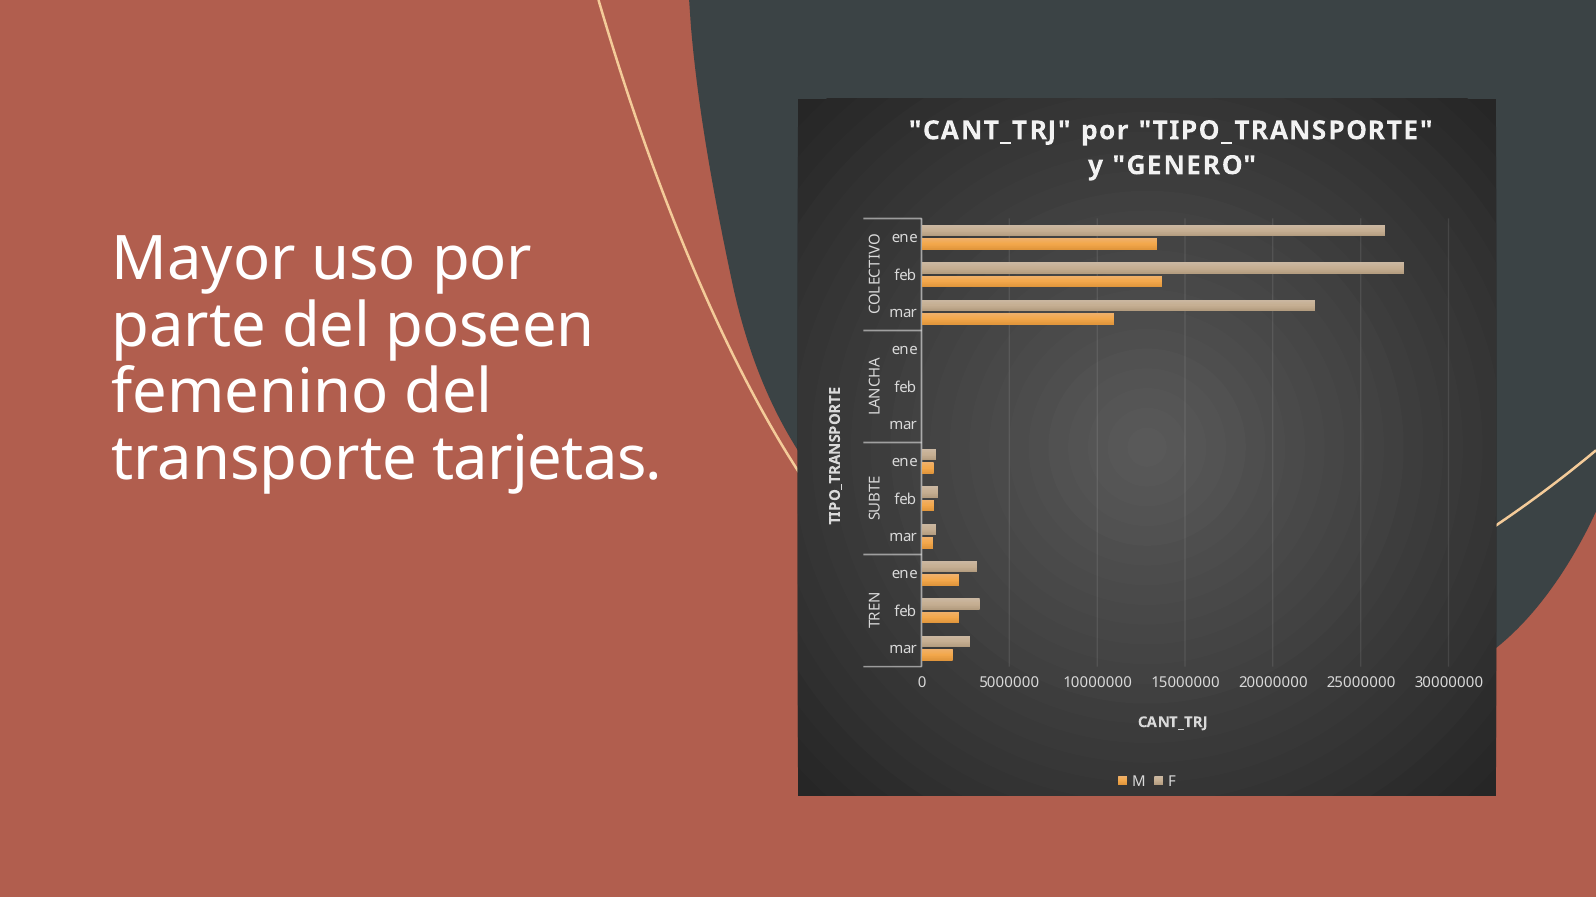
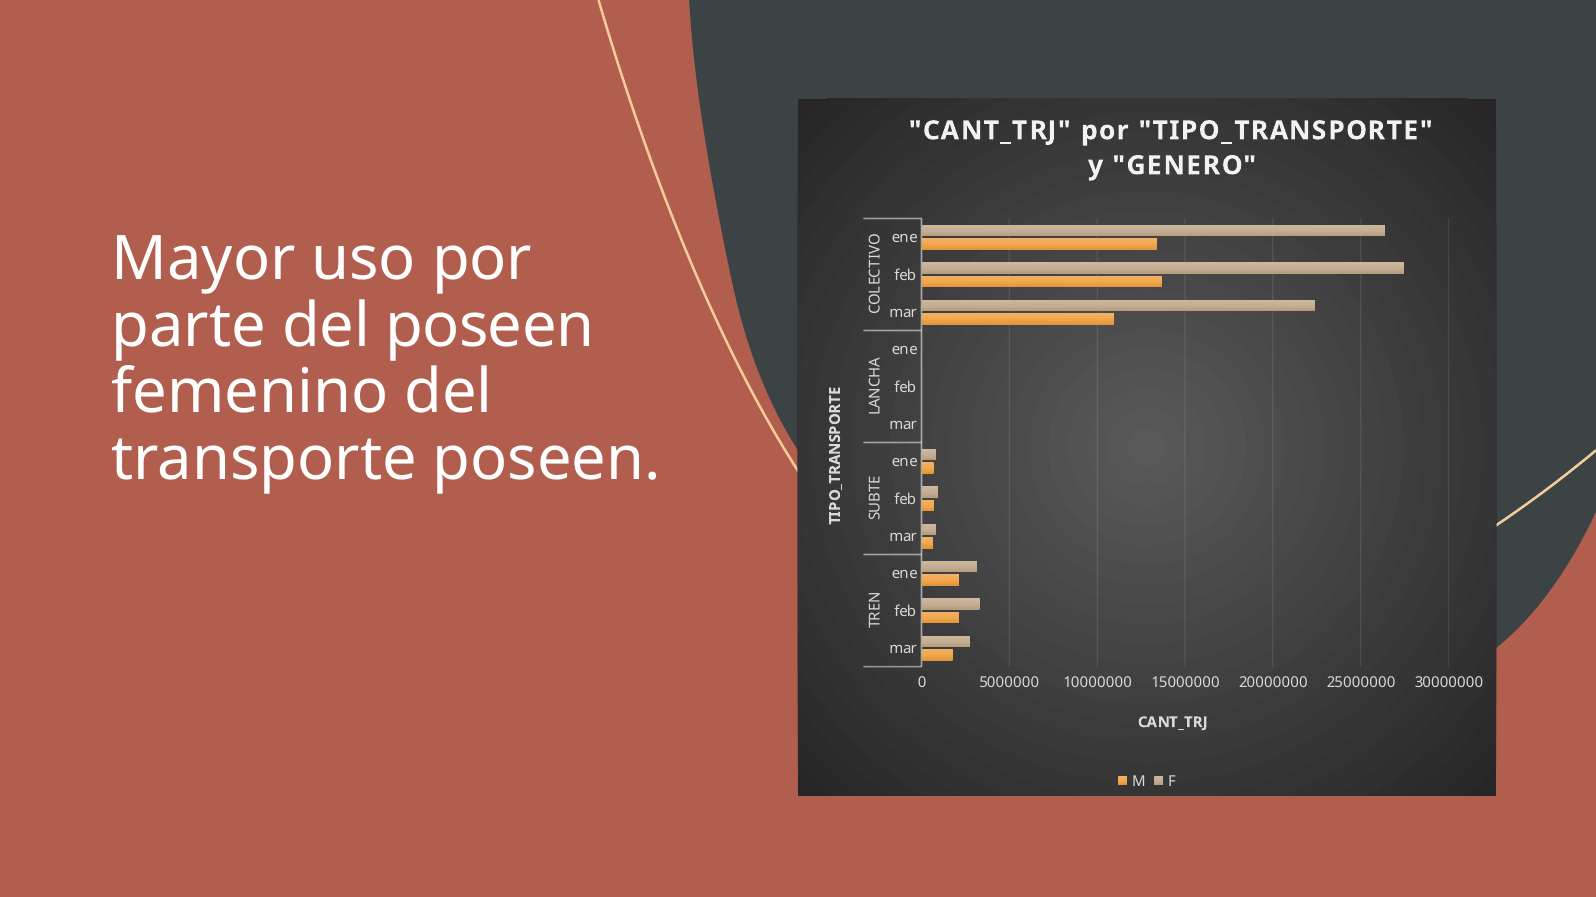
transporte tarjetas: tarjetas -> poseen (547, 459)
